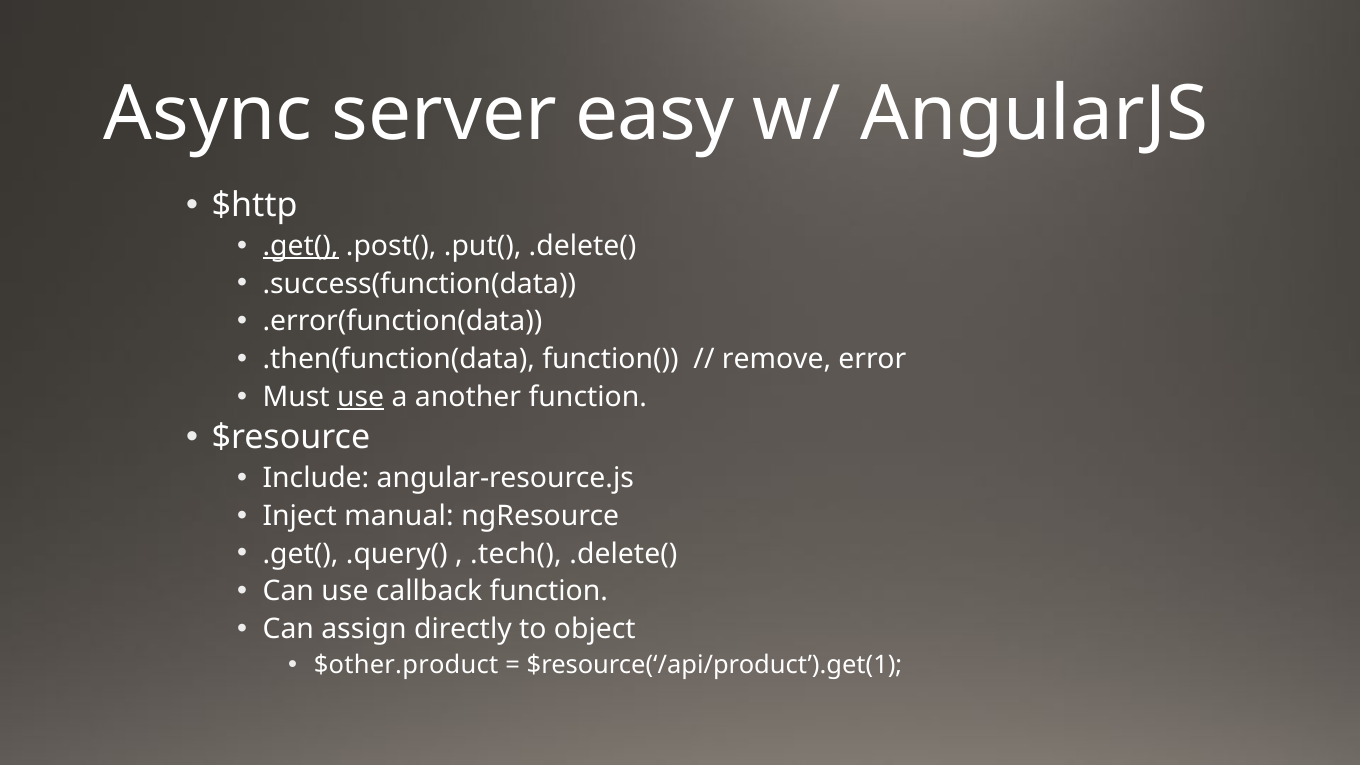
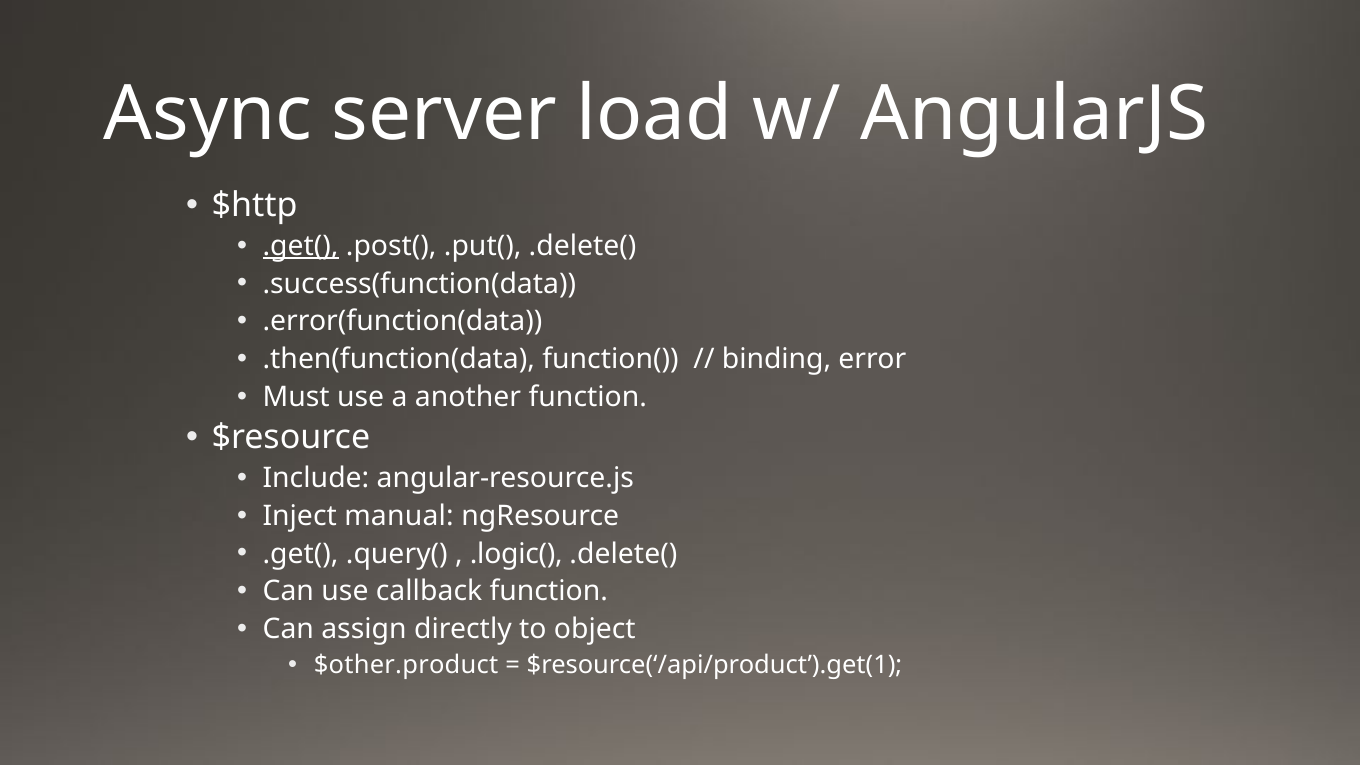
easy: easy -> load (655, 114)
remove: remove -> binding (777, 359)
use underline: present -> none (361, 397)
.tech(: .tech( -> .logic( (516, 554)
